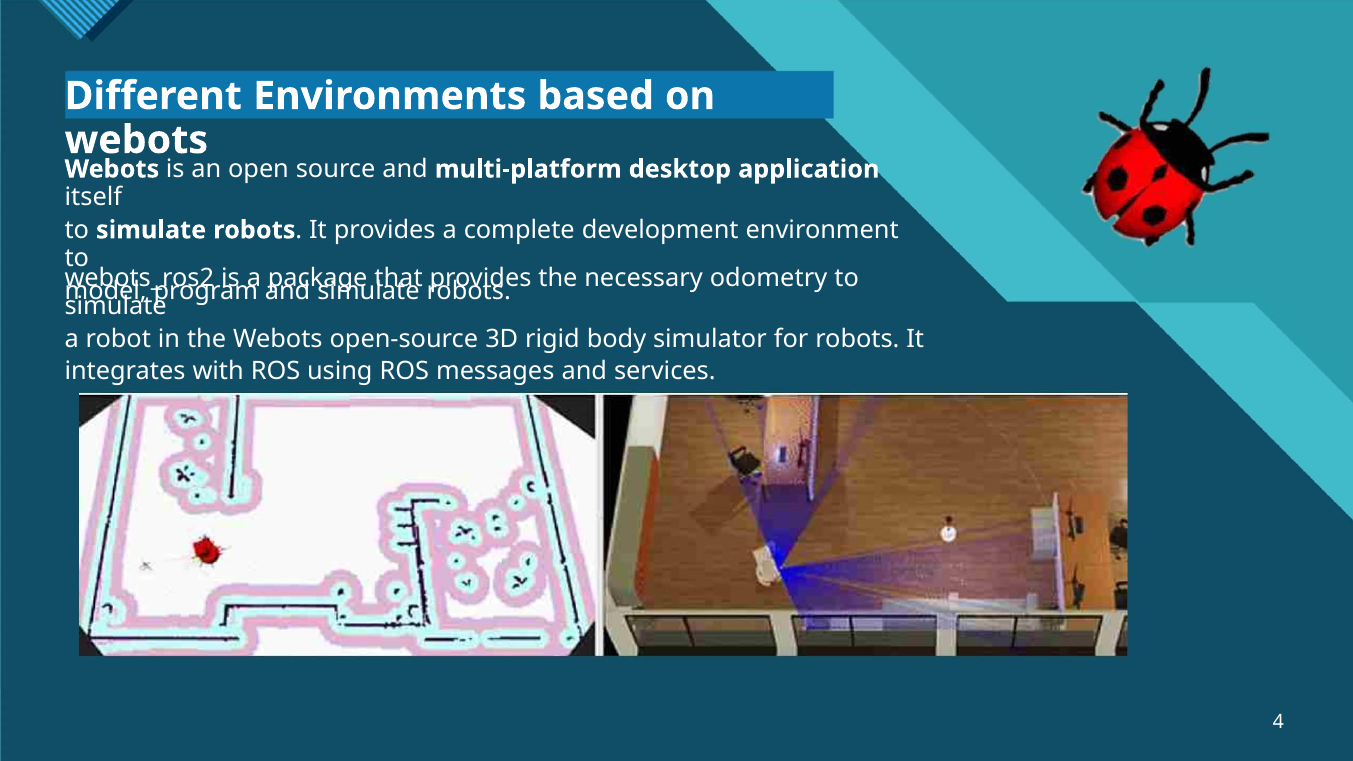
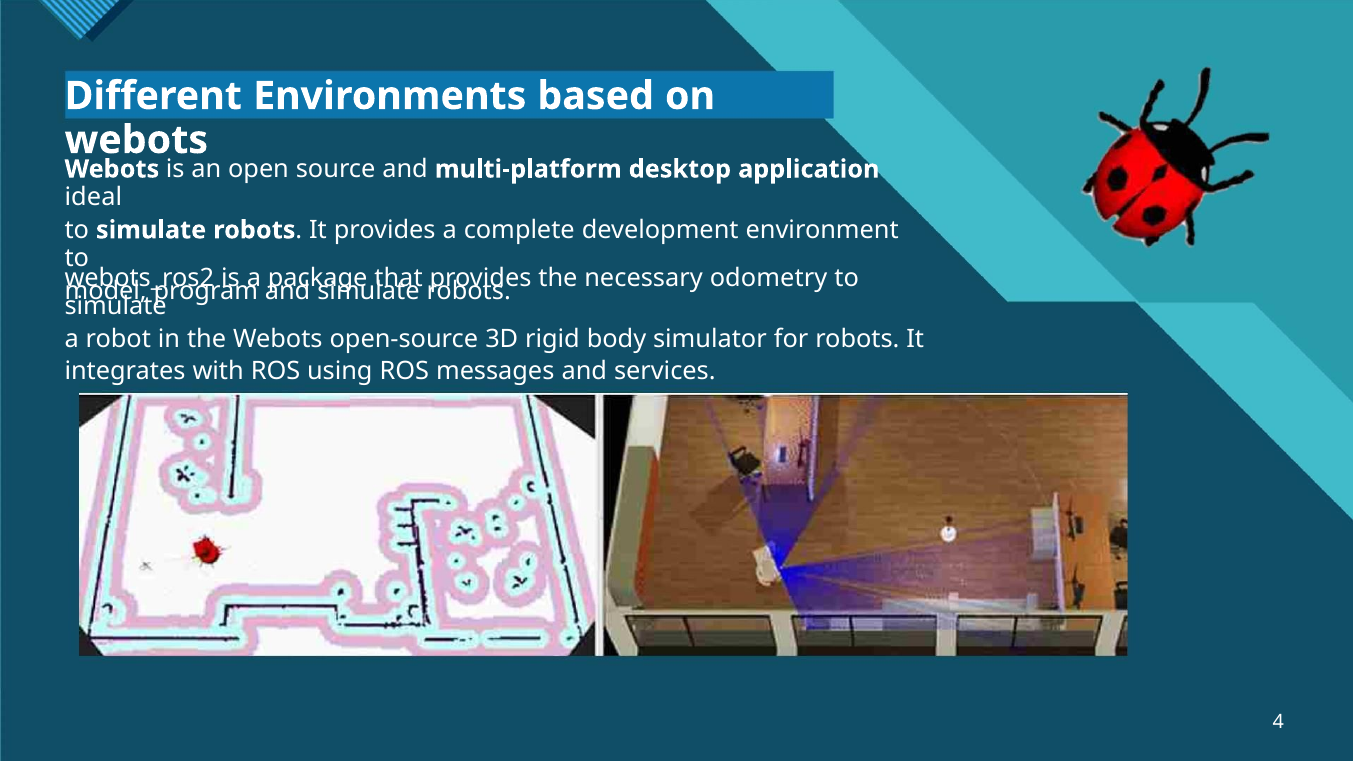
itself: itself -> ideal (93, 197)
